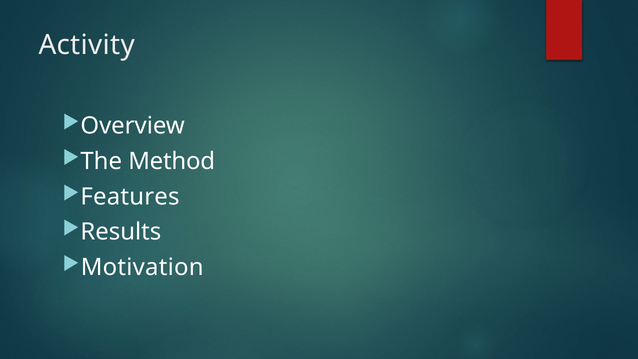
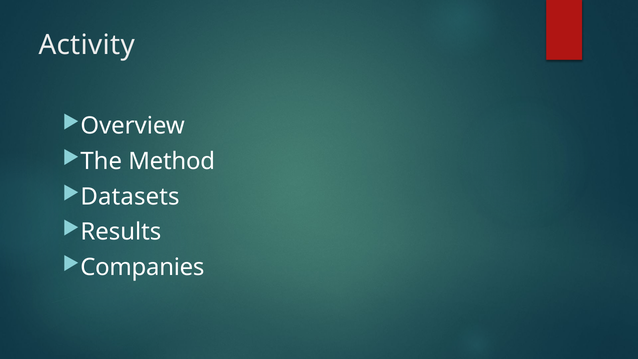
Features: Features -> Datasets (130, 197)
Motivation: Motivation -> Companies (142, 267)
